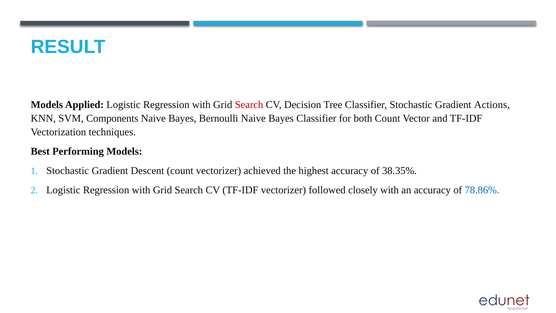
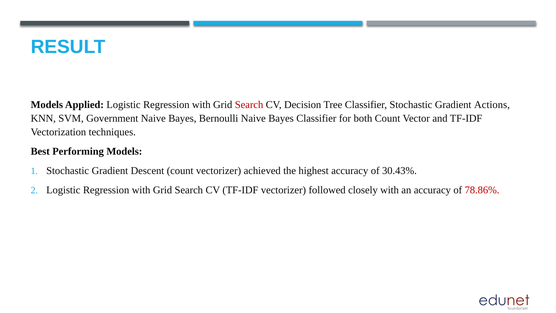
Components: Components -> Government (112, 118)
38.35%: 38.35% -> 30.43% (399, 171)
78.86% colour: blue -> red (482, 190)
